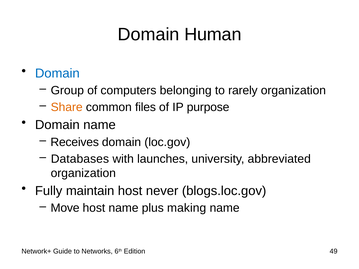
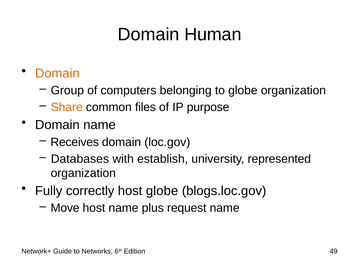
Domain colour: blue -> orange (57, 73)
to rarely: rarely -> globe (243, 91)
launches: launches -> establish (163, 159)
abbreviated: abbreviated -> represented (279, 159)
maintain: maintain -> correctly (90, 191)
host never: never -> globe (162, 191)
making: making -> request (187, 208)
